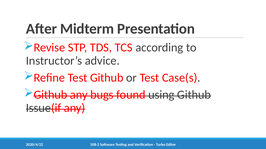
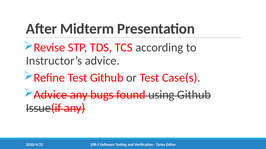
Github: Github -> Advice (50, 95)
